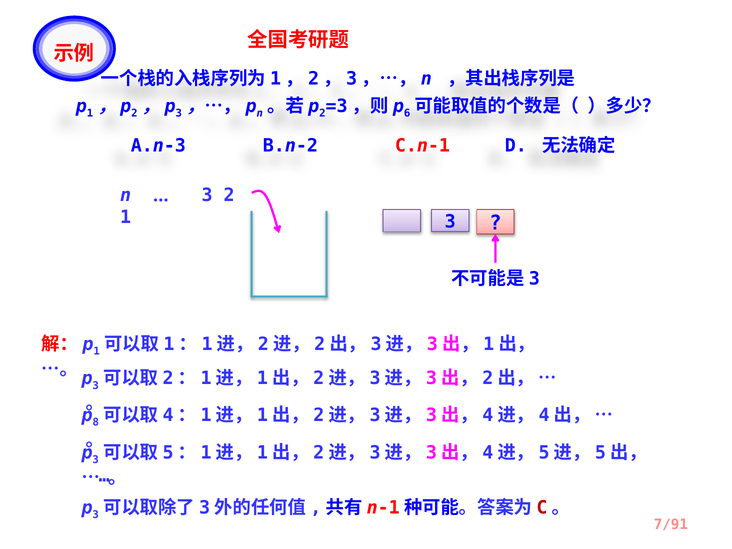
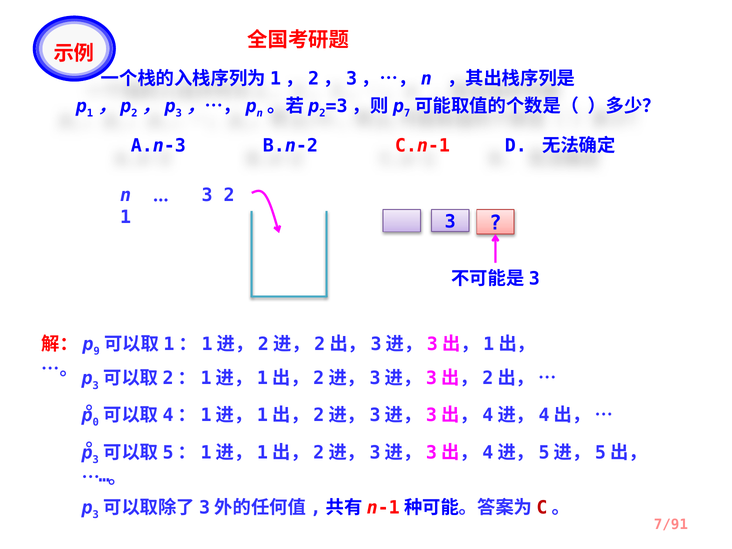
6: 6 -> 7 (407, 113)
1: 1 -> 9 (97, 351)
8: 8 -> 0 (96, 422)
